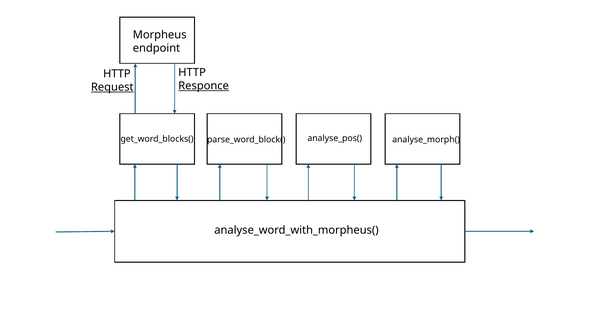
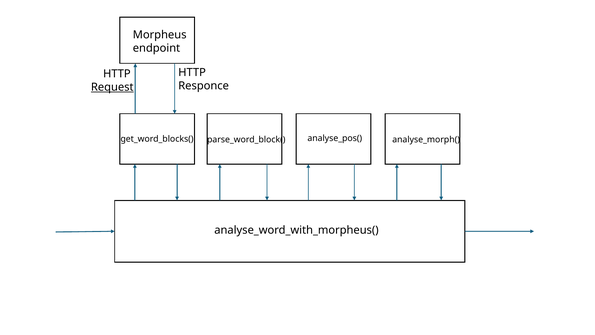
Responce underline: present -> none (204, 86)
